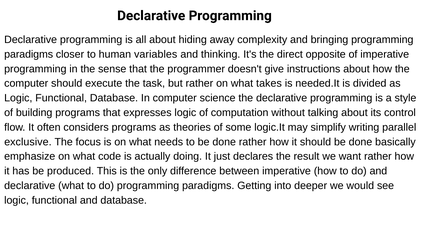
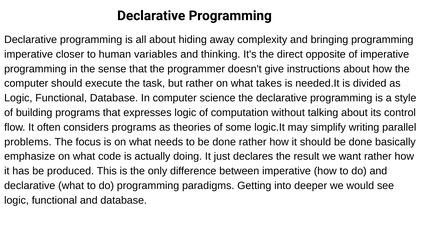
paradigms: paradigms -> imperative (29, 54)
exclusive: exclusive -> problems (28, 142)
